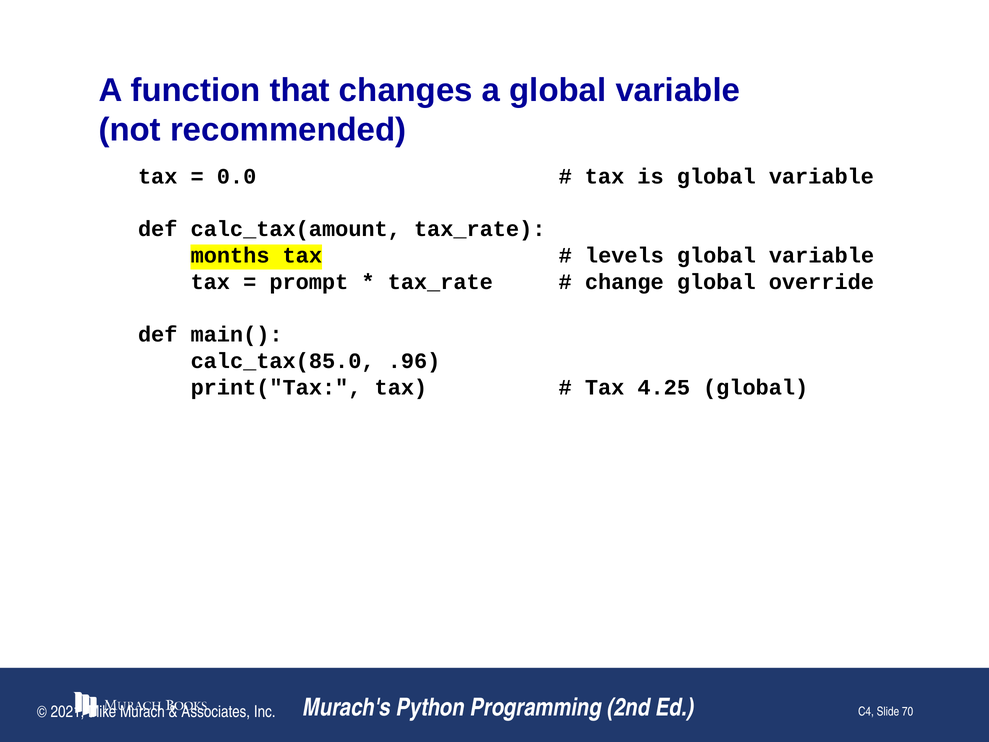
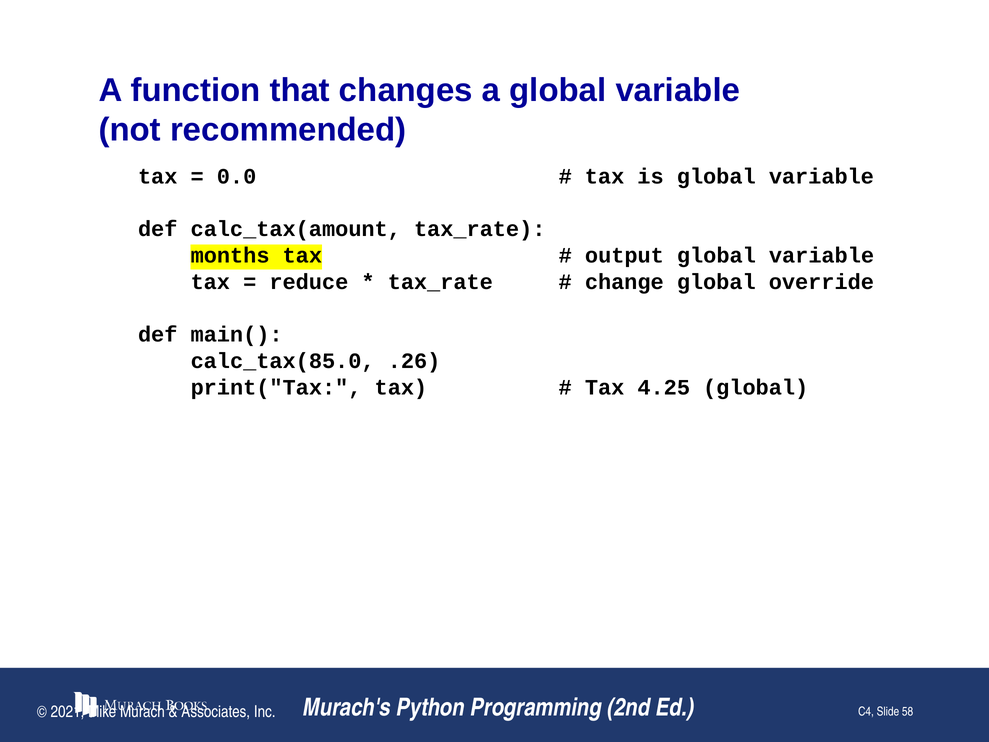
levels: levels -> output (624, 255)
prompt: prompt -> reduce (309, 282)
.96: .96 -> .26 (414, 361)
70: 70 -> 58 (908, 712)
